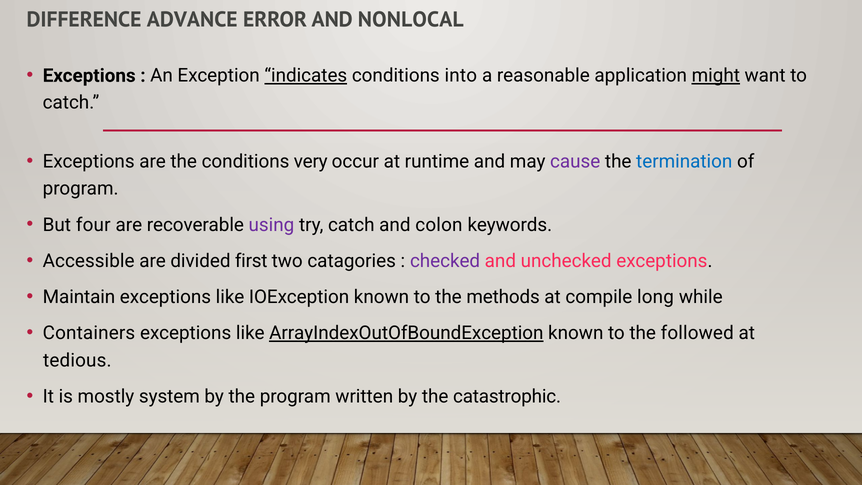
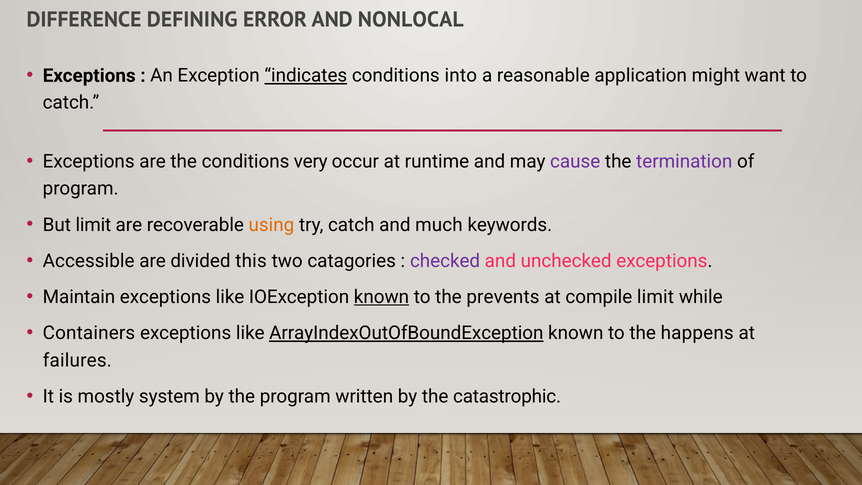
ADVANCE: ADVANCE -> DEFINING (192, 20)
might underline: present -> none (716, 76)
termination colour: blue -> purple (684, 161)
But four: four -> limit (93, 225)
using colour: purple -> orange (271, 225)
colon: colon -> much (439, 225)
first: first -> this (251, 261)
known underline: none -> present (381, 297)
methods: methods -> prevents (503, 297)
compile long: long -> limit (655, 297)
followed: followed -> happens (697, 333)
tedious: tedious -> failures (77, 360)
